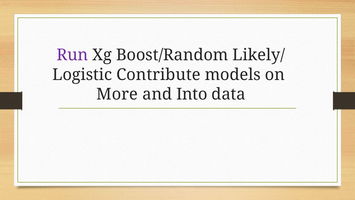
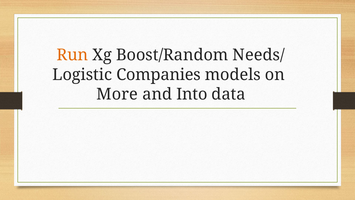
Run colour: purple -> orange (72, 55)
Likely/: Likely/ -> Needs/ (259, 55)
Contribute: Contribute -> Companies (159, 75)
